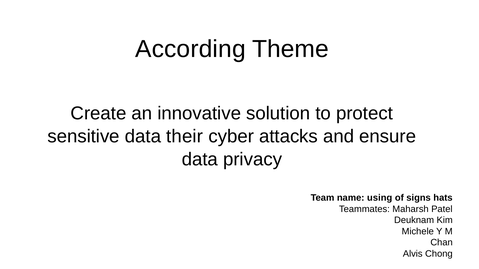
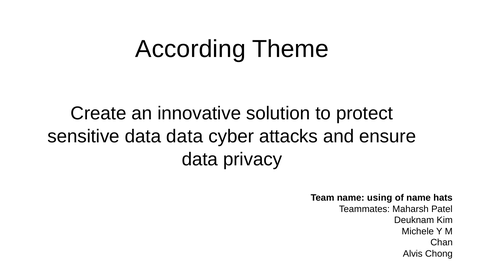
data their: their -> data (185, 137)
of signs: signs -> name (419, 198)
